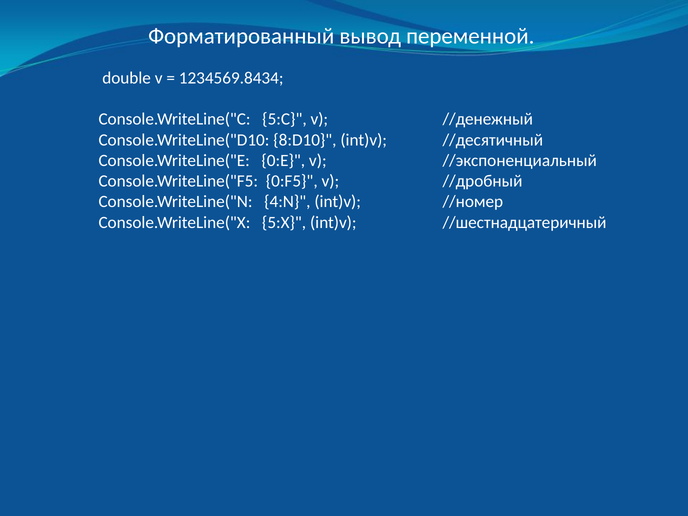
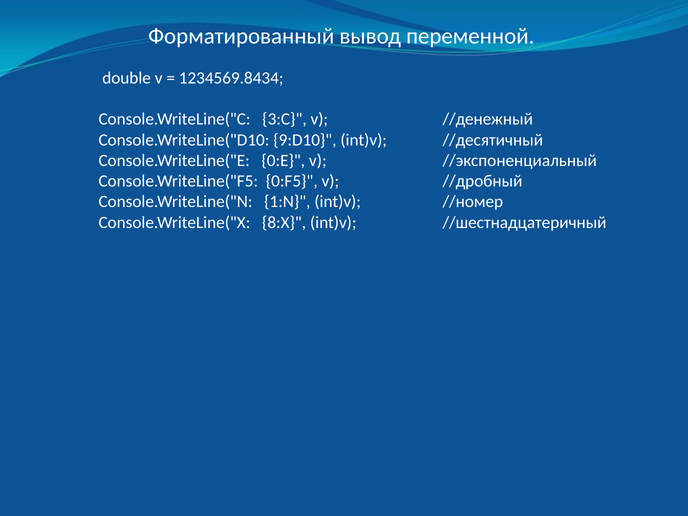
5:C: 5:C -> 3:C (284, 119)
8:D10: 8:D10 -> 9:D10 (305, 140)
4:N: 4:N -> 1:N (287, 202)
5:X: 5:X -> 8:X (284, 222)
